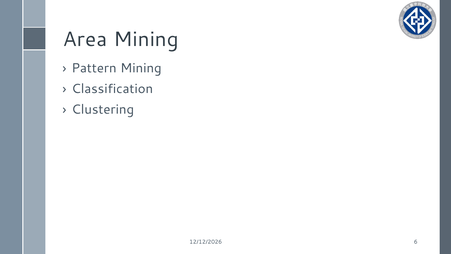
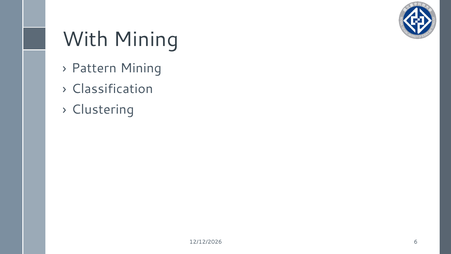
Area: Area -> With (85, 39)
